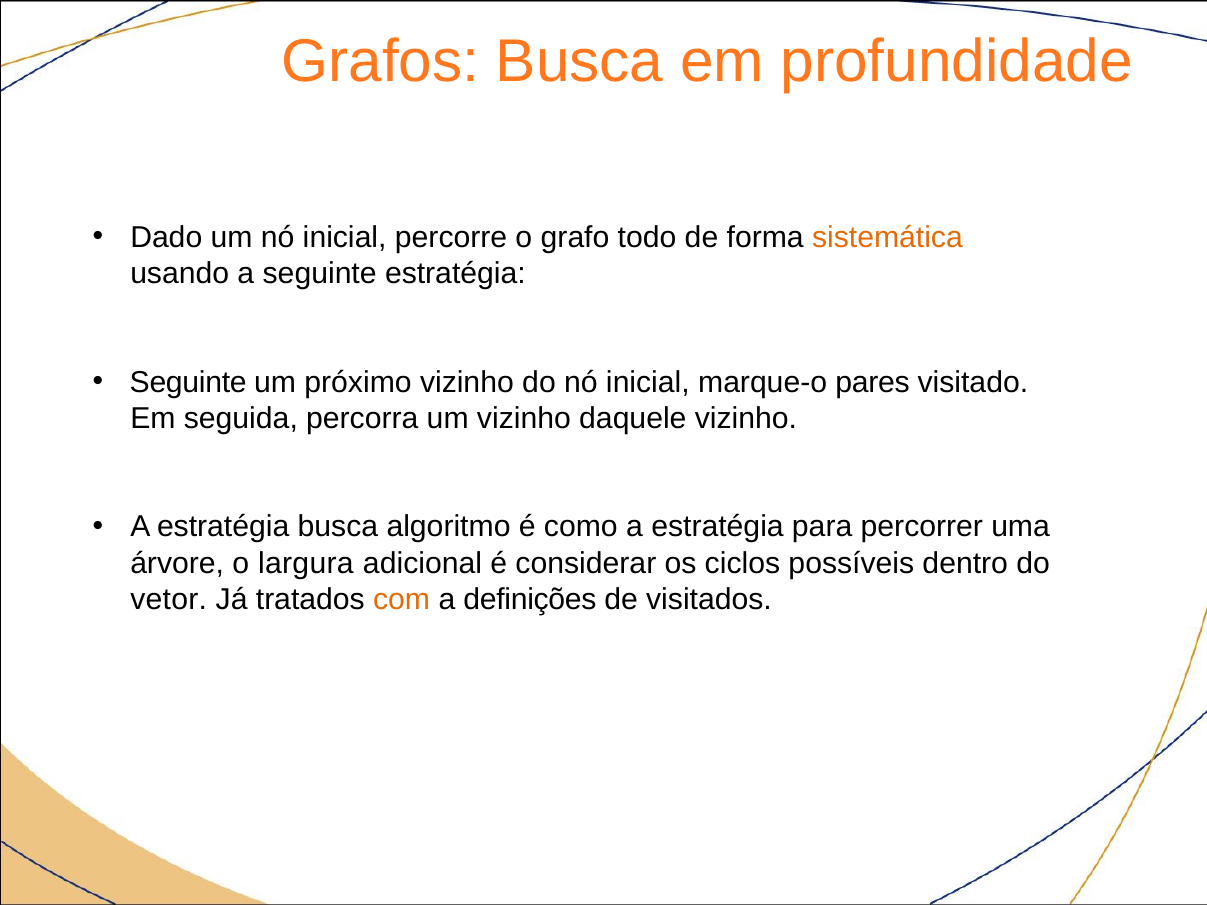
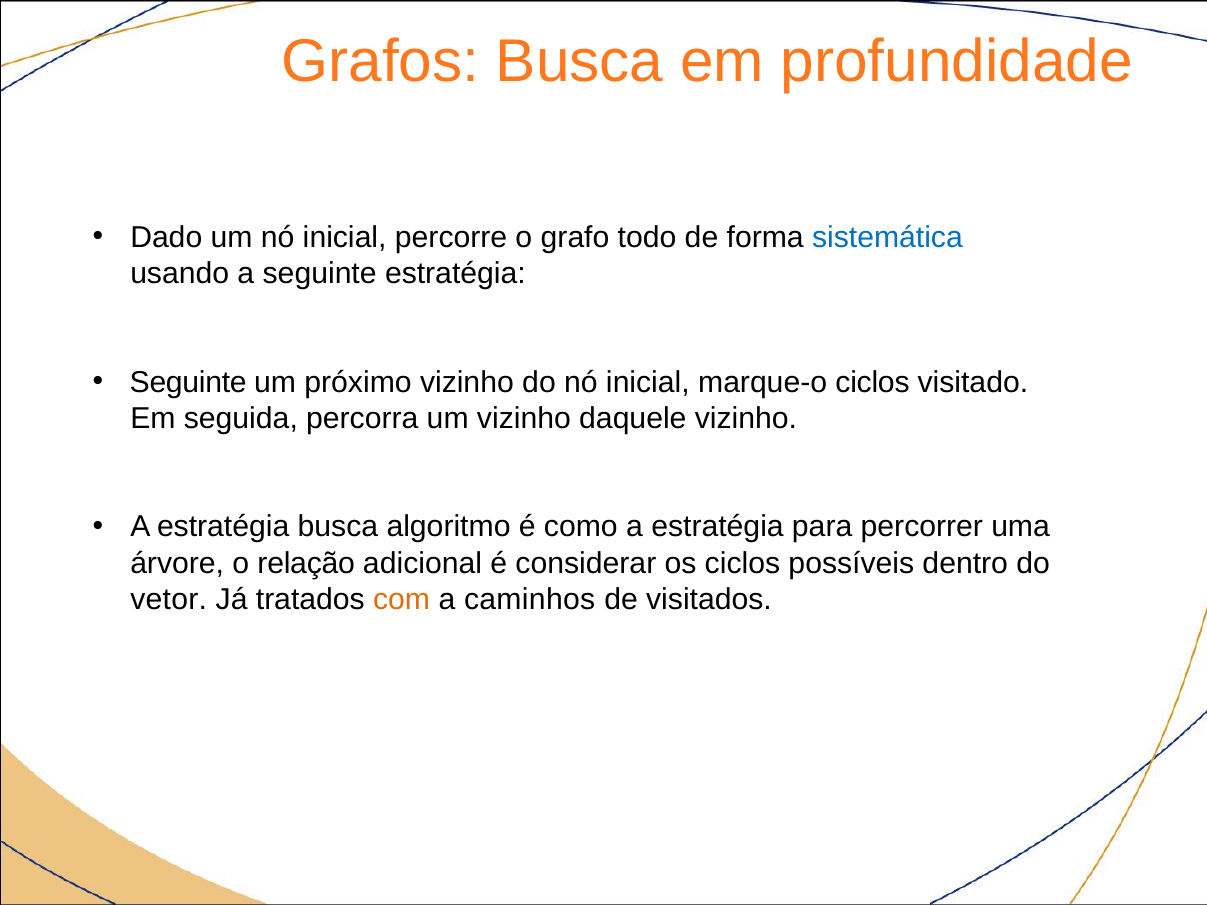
sistemática colour: orange -> blue (887, 237)
marque-o pares: pares -> ciclos (873, 382)
largura: largura -> relação (306, 563)
definições: definições -> caminhos (530, 600)
